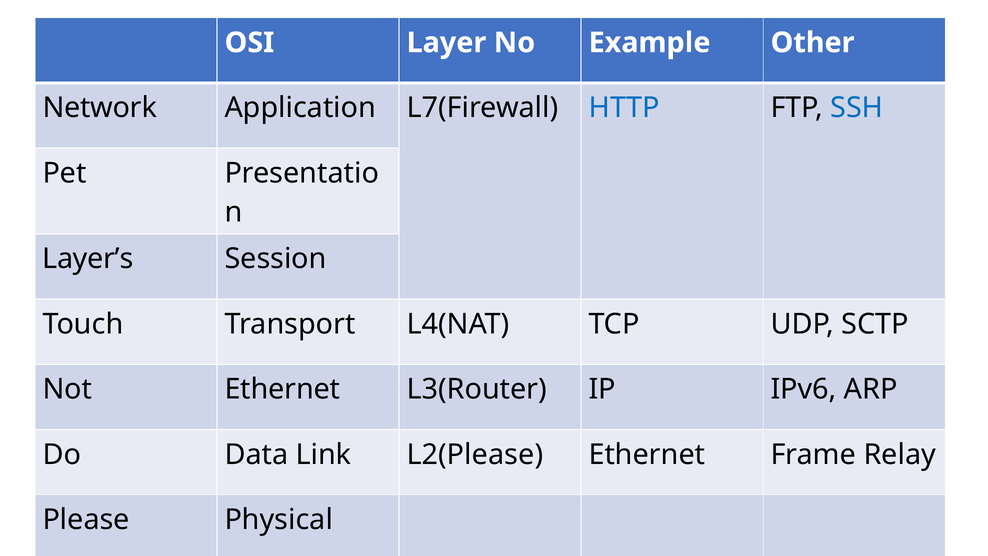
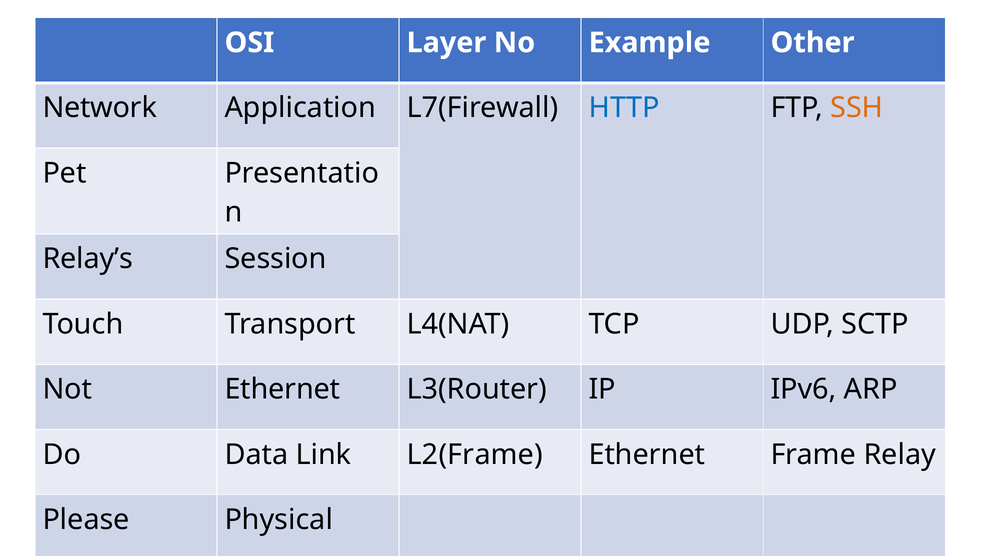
SSH colour: blue -> orange (857, 108)
Layer’s: Layer’s -> Relay’s (88, 259)
L2(Please: L2(Please -> L2(Frame (475, 454)
